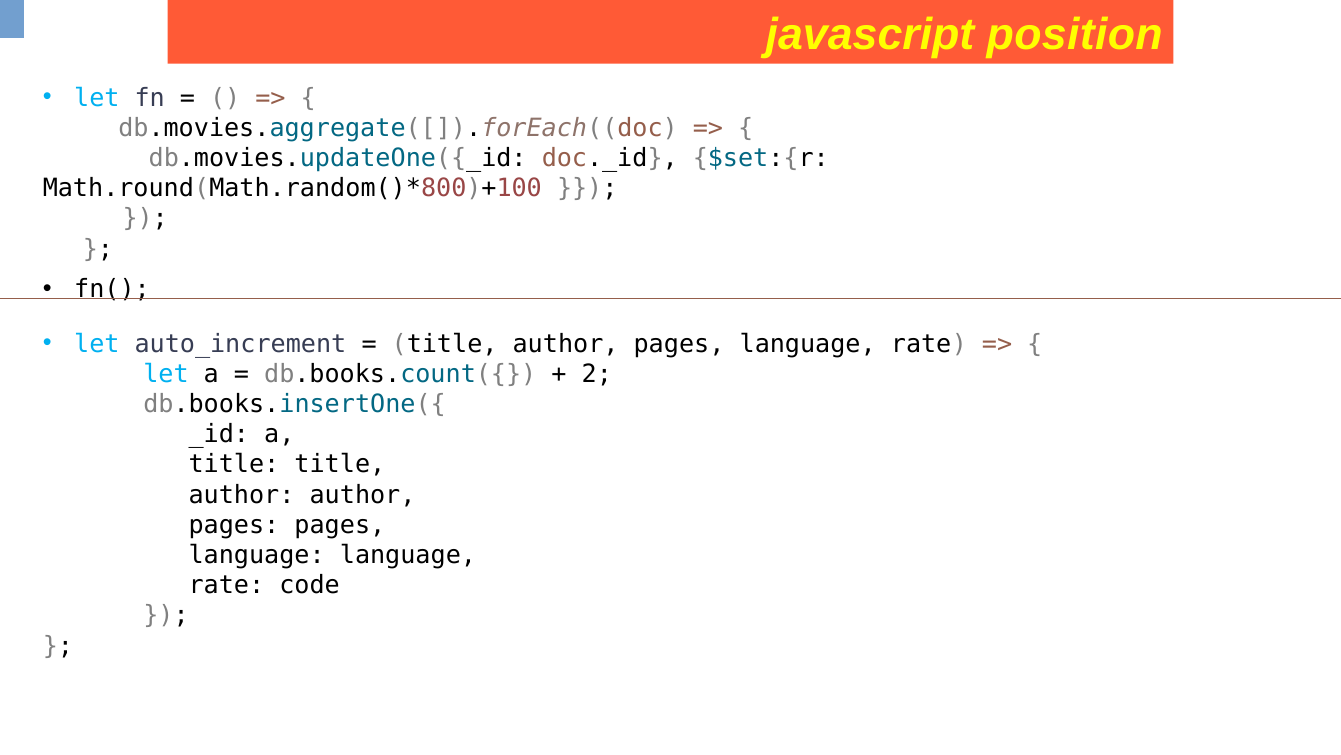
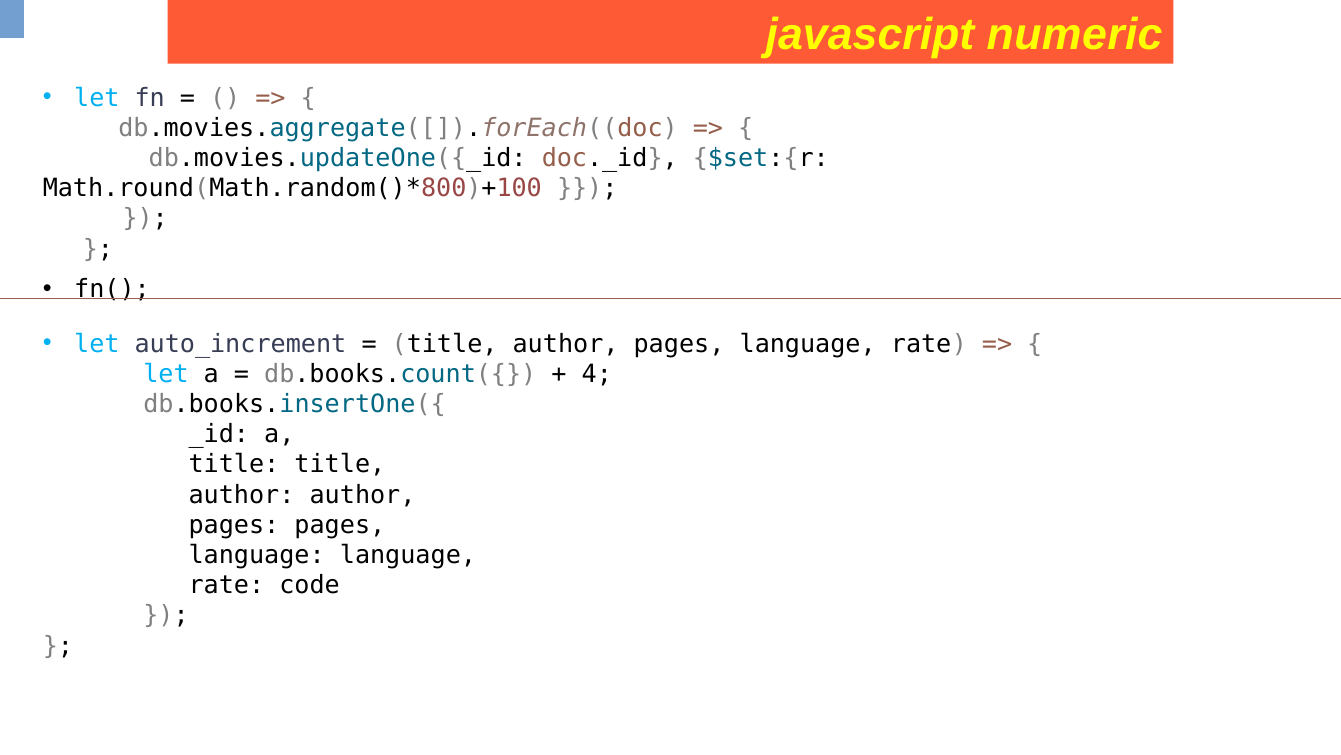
position: position -> numeric (1075, 35)
2: 2 -> 4 (597, 374)
